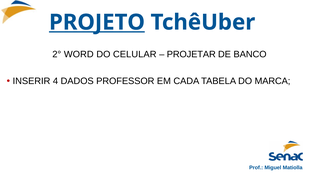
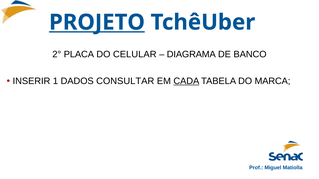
WORD: WORD -> PLACA (79, 55)
PROJETAR: PROJETAR -> DIAGRAMA (191, 55)
4: 4 -> 1 (55, 81)
PROFESSOR: PROFESSOR -> CONSULTAR (125, 81)
CADA underline: none -> present (186, 81)
